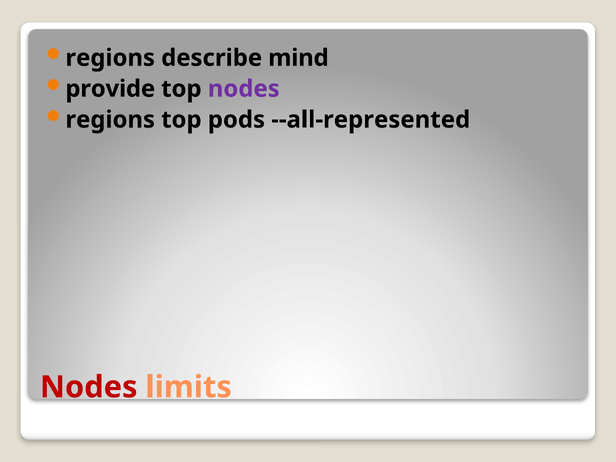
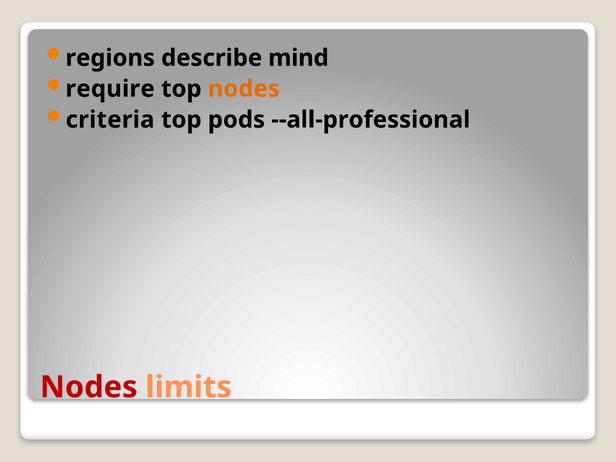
provide: provide -> require (110, 89)
nodes colour: purple -> orange (244, 89)
regions: regions -> criteria (110, 120)
--all-represented: --all-represented -> --all-professional (371, 120)
